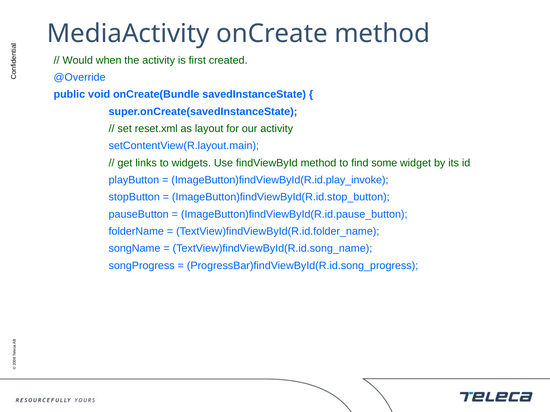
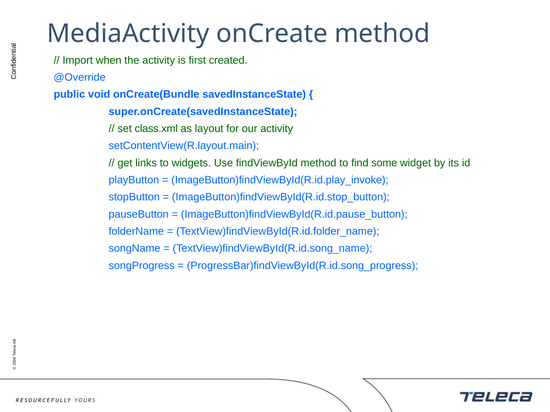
Would: Would -> Import (78, 60)
reset.xml: reset.xml -> class.xml (156, 129)
